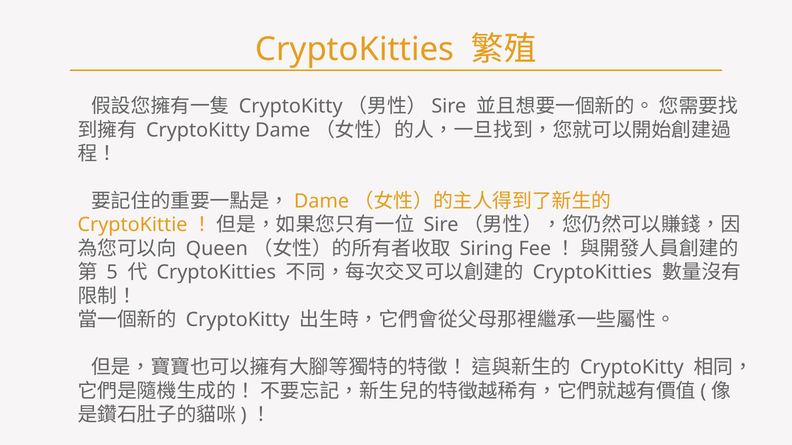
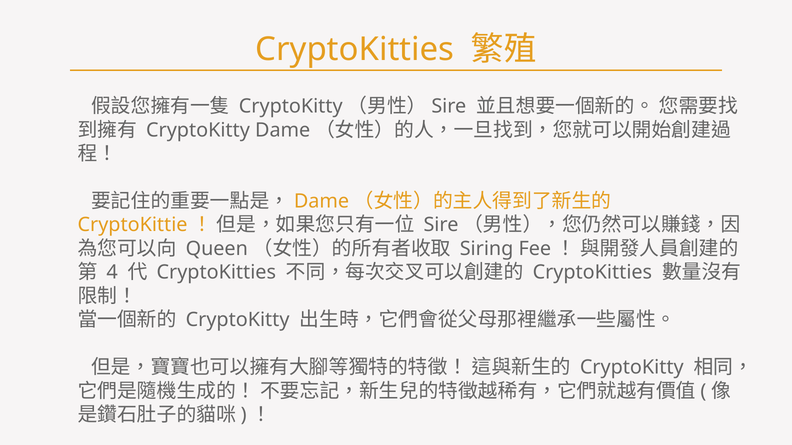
5: 5 -> 4 (112, 273)
